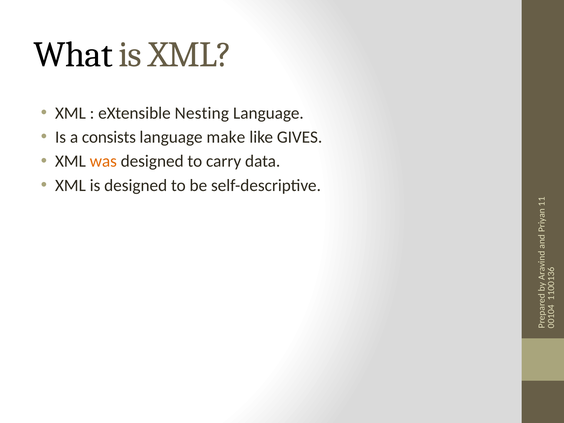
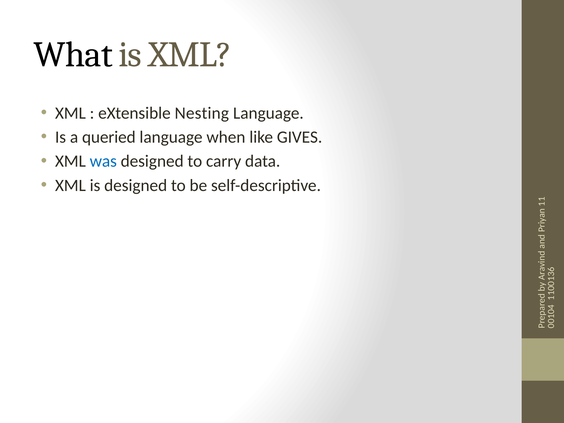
consists: consists -> queried (109, 137)
make: make -> when (226, 137)
was colour: orange -> blue (103, 161)
